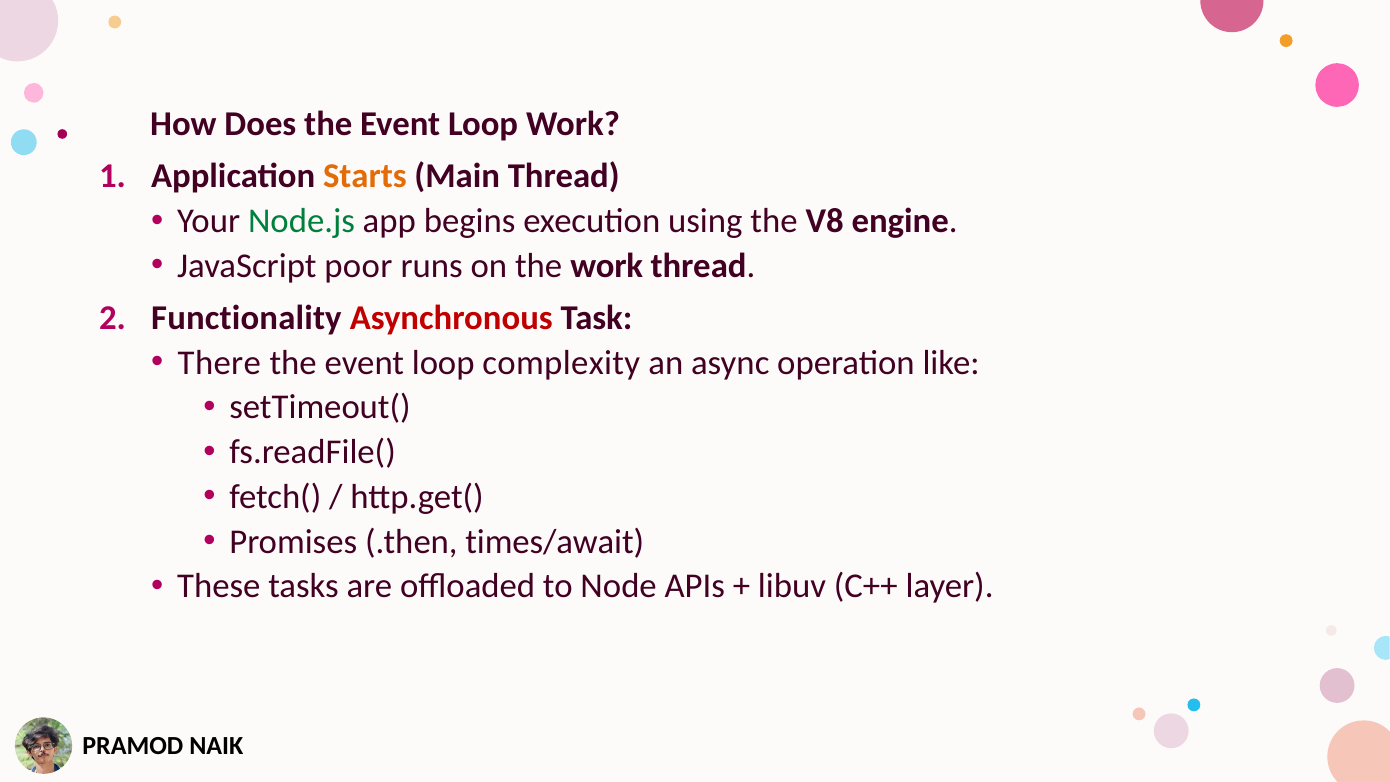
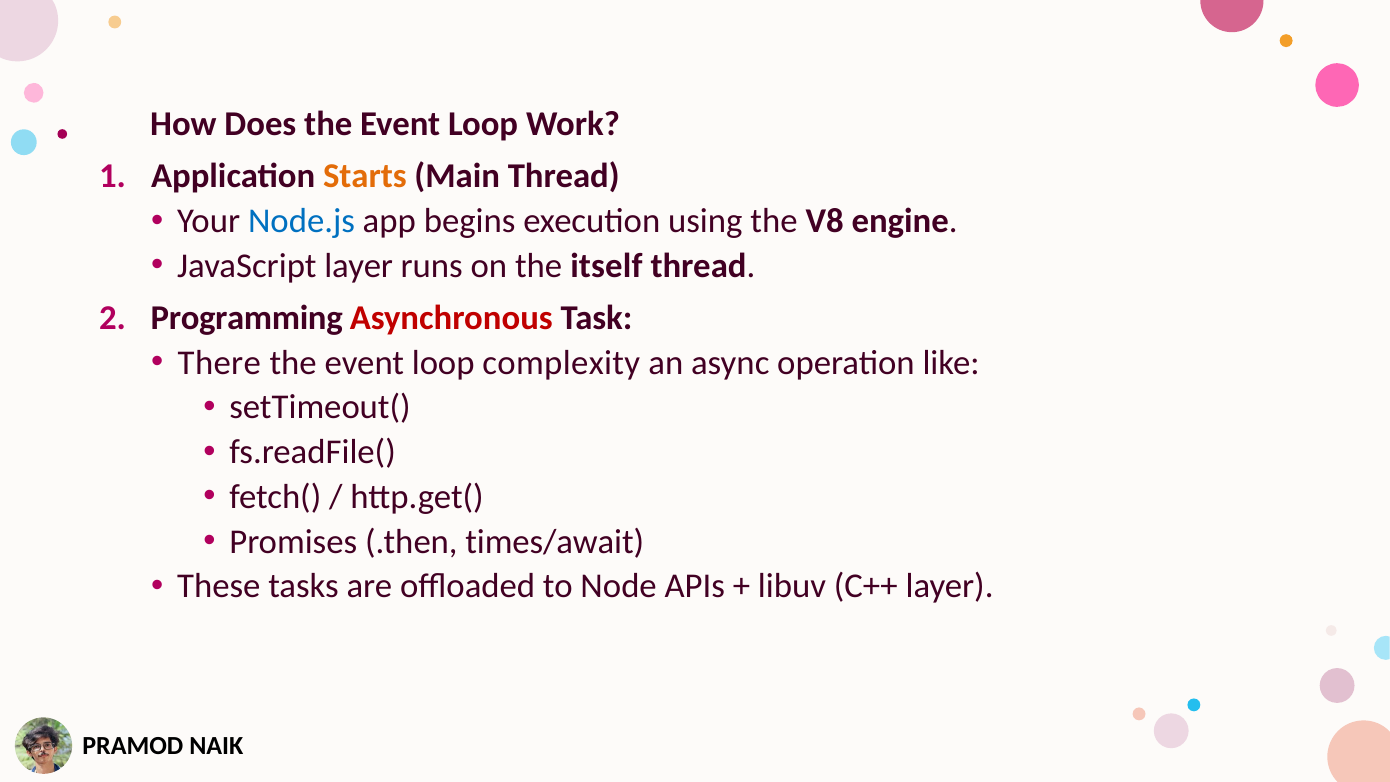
Node.js colour: green -> blue (302, 221)
JavaScript poor: poor -> layer (359, 266)
the work: work -> itself (606, 266)
Functionality: Functionality -> Programming (247, 318)
